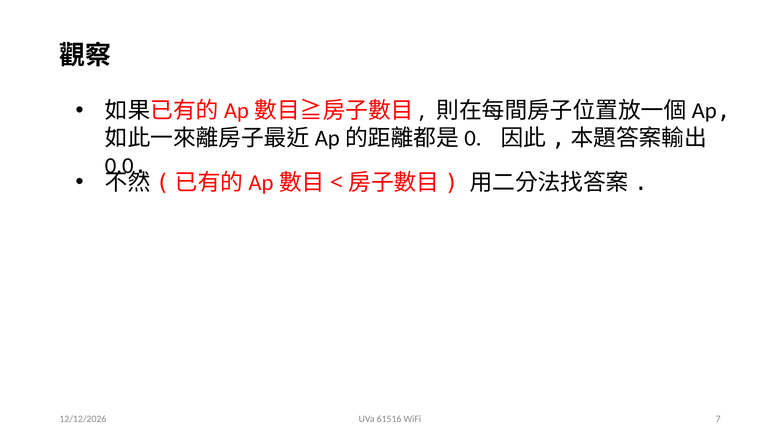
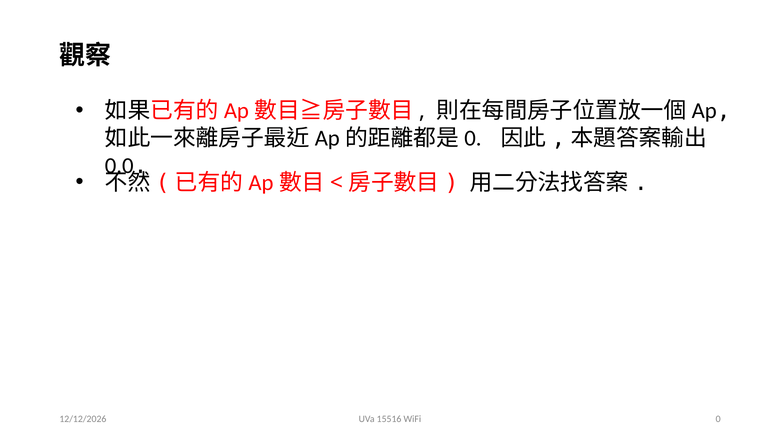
61516: 61516 -> 15516 (389, 419)
7: 7 -> 0 (718, 419)
